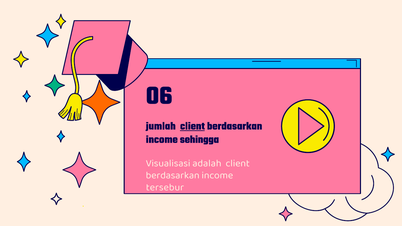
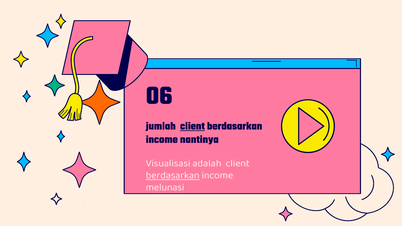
sehingga: sehingga -> nantinya (199, 139)
berdasarkan underline: none -> present (173, 175)
tersebur: tersebur -> melunasi (165, 187)
